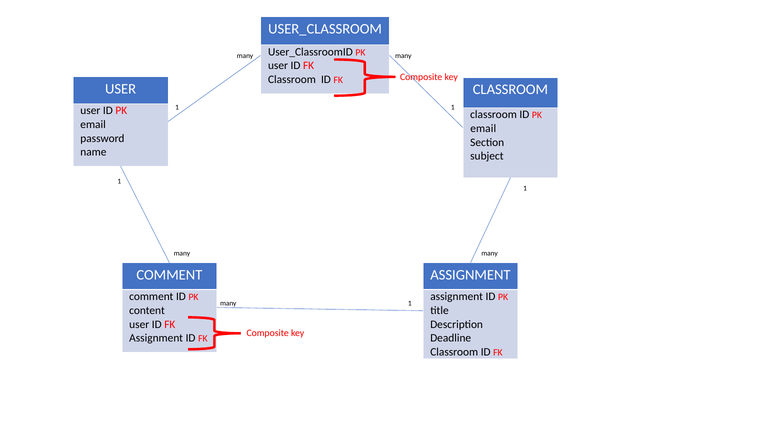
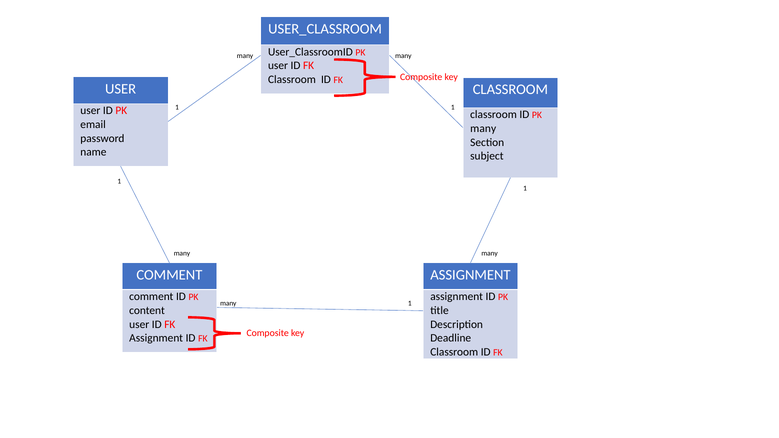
email: email -> many (483, 129)
